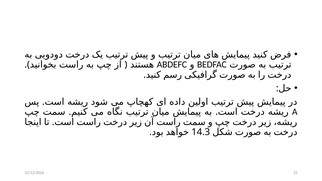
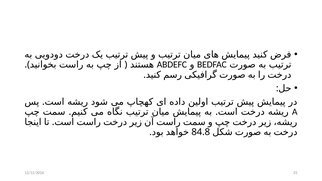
14.3: 14.3 -> 84.8 (201, 132)
